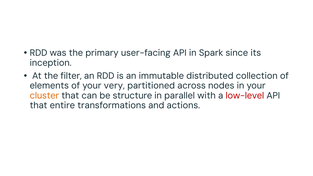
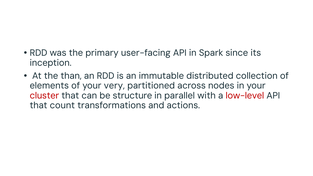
filter: filter -> than (71, 76)
cluster colour: orange -> red (44, 96)
entire: entire -> count (62, 105)
